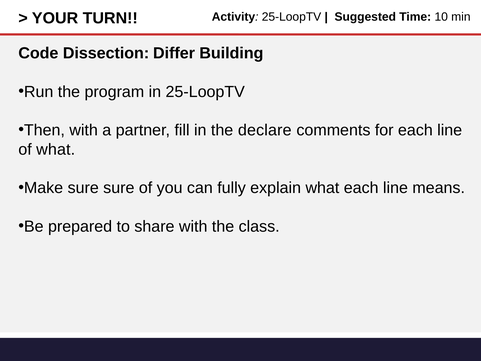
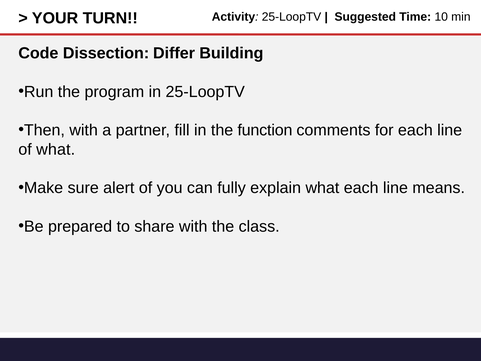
declare: declare -> function (265, 130)
sure sure: sure -> alert (119, 188)
